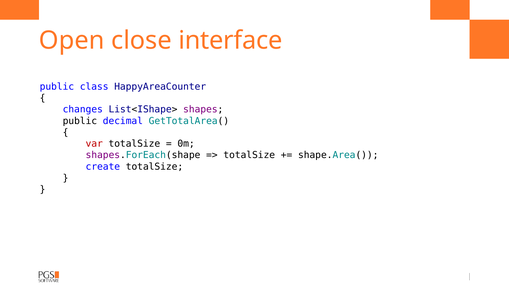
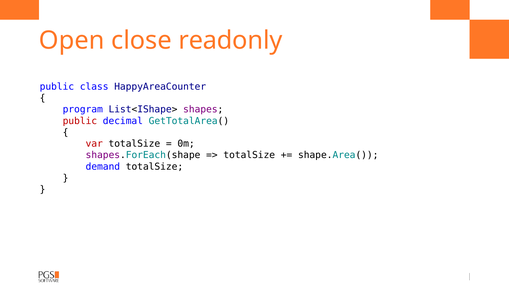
interface: interface -> readonly (230, 40)
changes: changes -> program (83, 110)
public colour: black -> red (80, 121)
create: create -> demand (103, 167)
